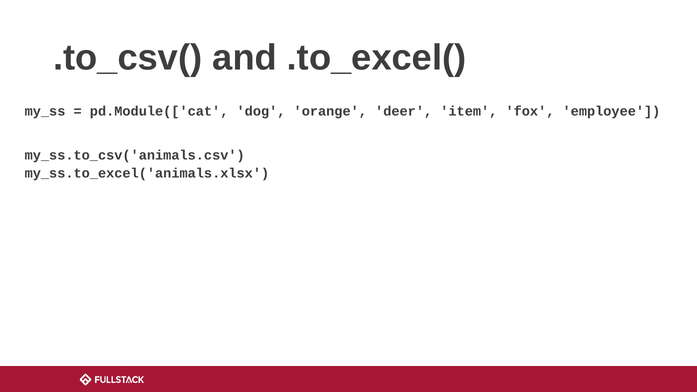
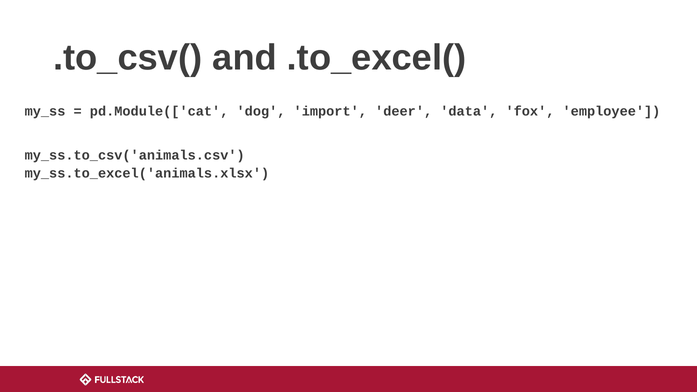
orange: orange -> import (330, 111)
item: item -> data (469, 111)
